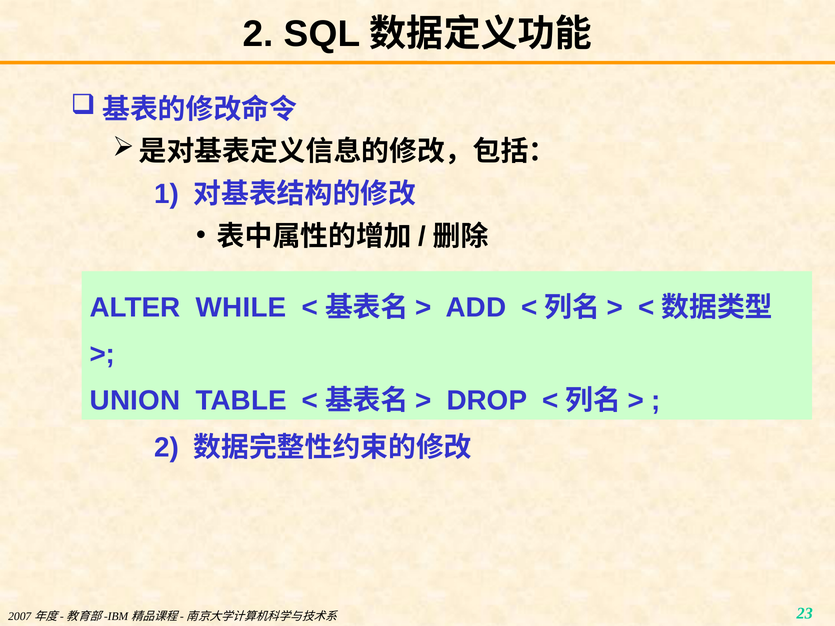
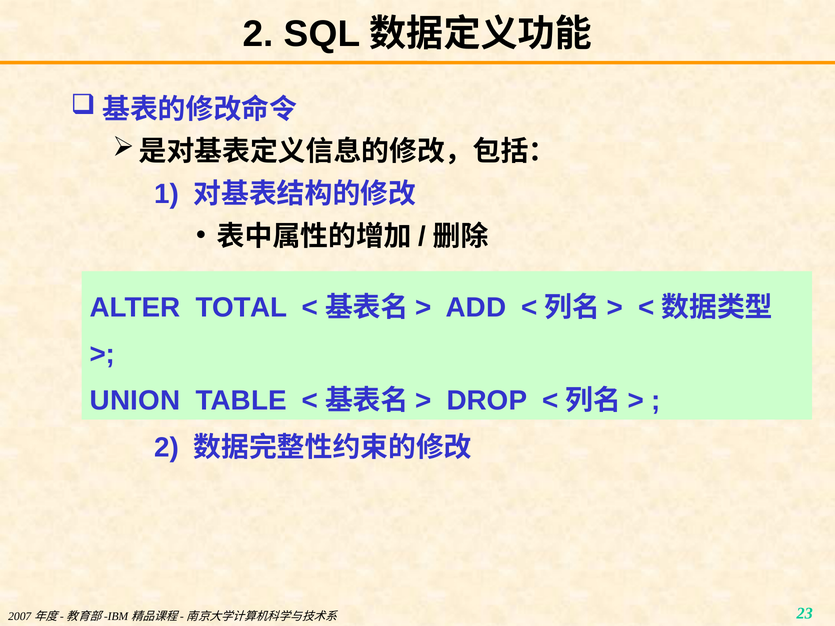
WHILE: WHILE -> TOTAL (241, 307)
